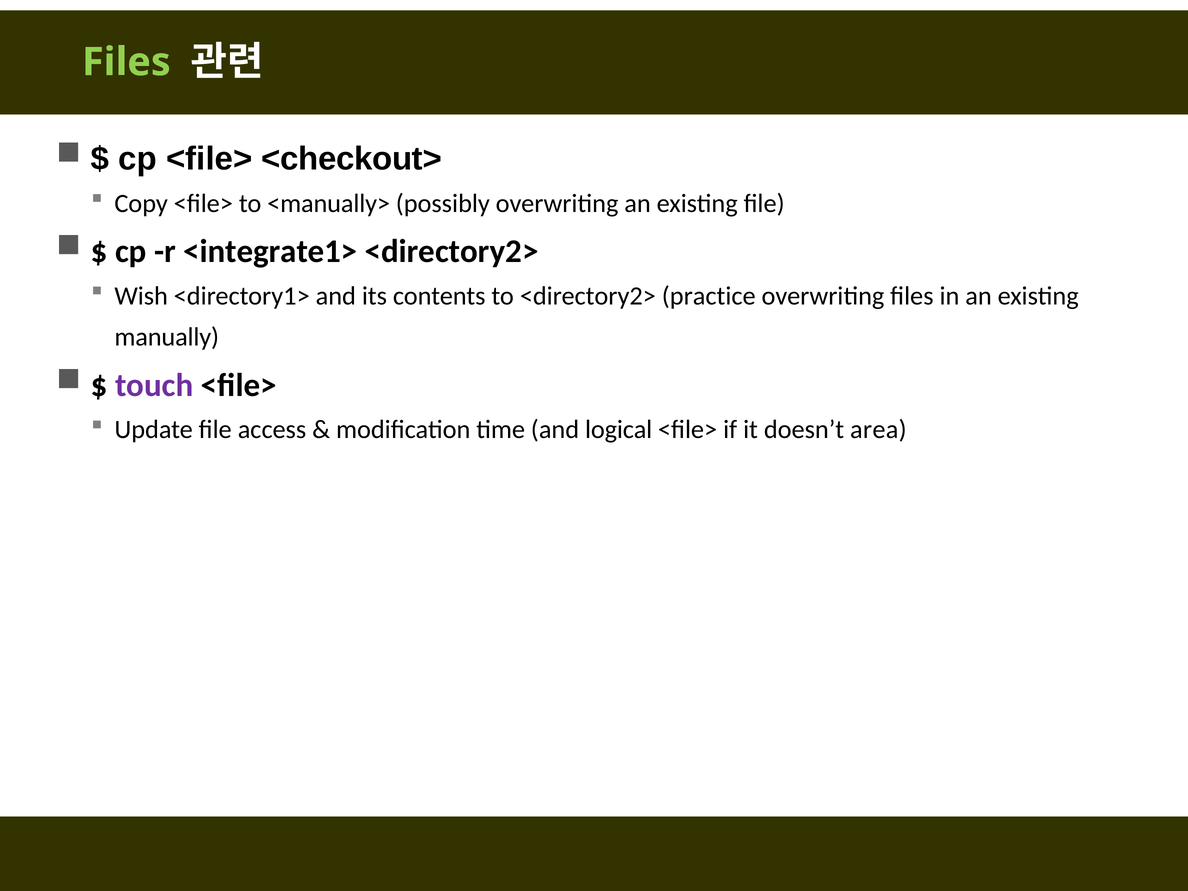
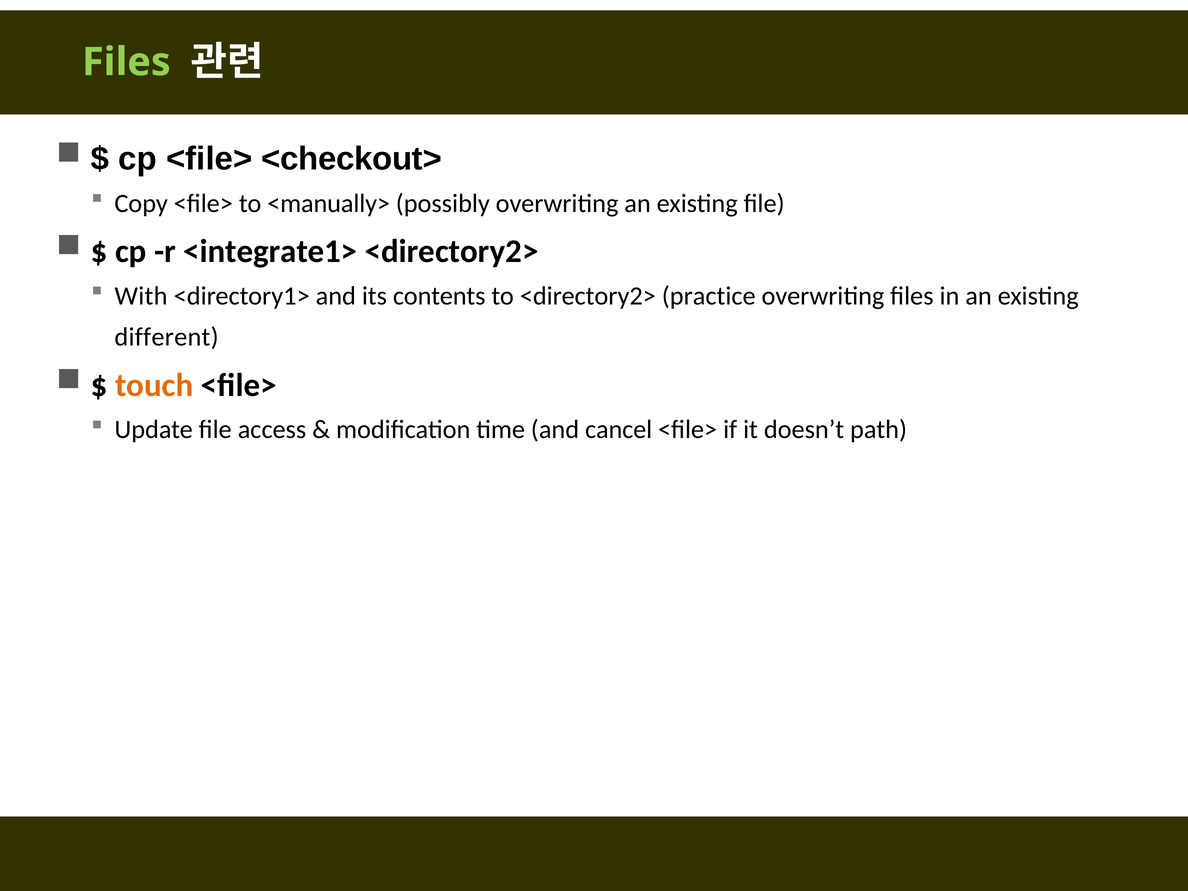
Wish: Wish -> With (141, 296)
manually: manually -> different (167, 337)
touch colour: purple -> orange (154, 385)
logical: logical -> cancel (619, 430)
area: area -> path (879, 430)
